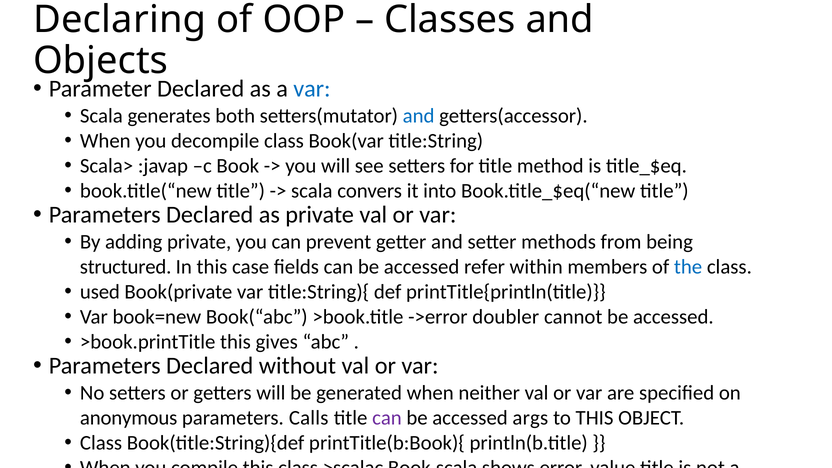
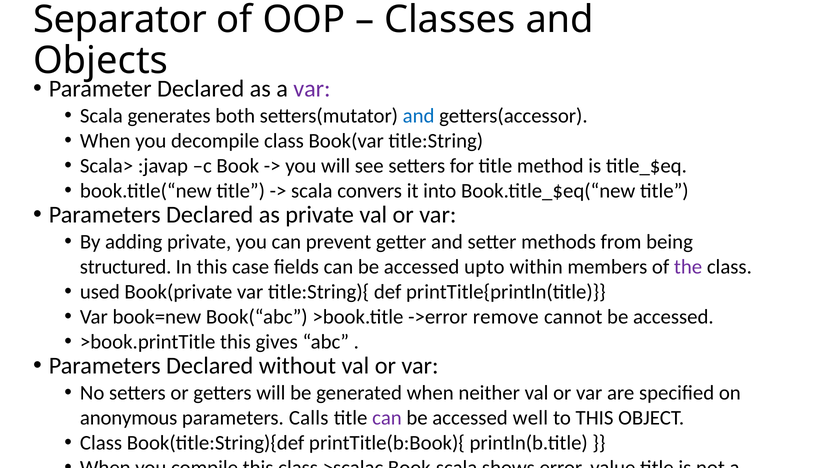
Declaring: Declaring -> Separator (120, 20)
var colour: blue -> purple (312, 89)
refer: refer -> upto (484, 267)
the colour: blue -> purple (688, 267)
doubler: doubler -> remove (506, 317)
args: args -> well (530, 418)
